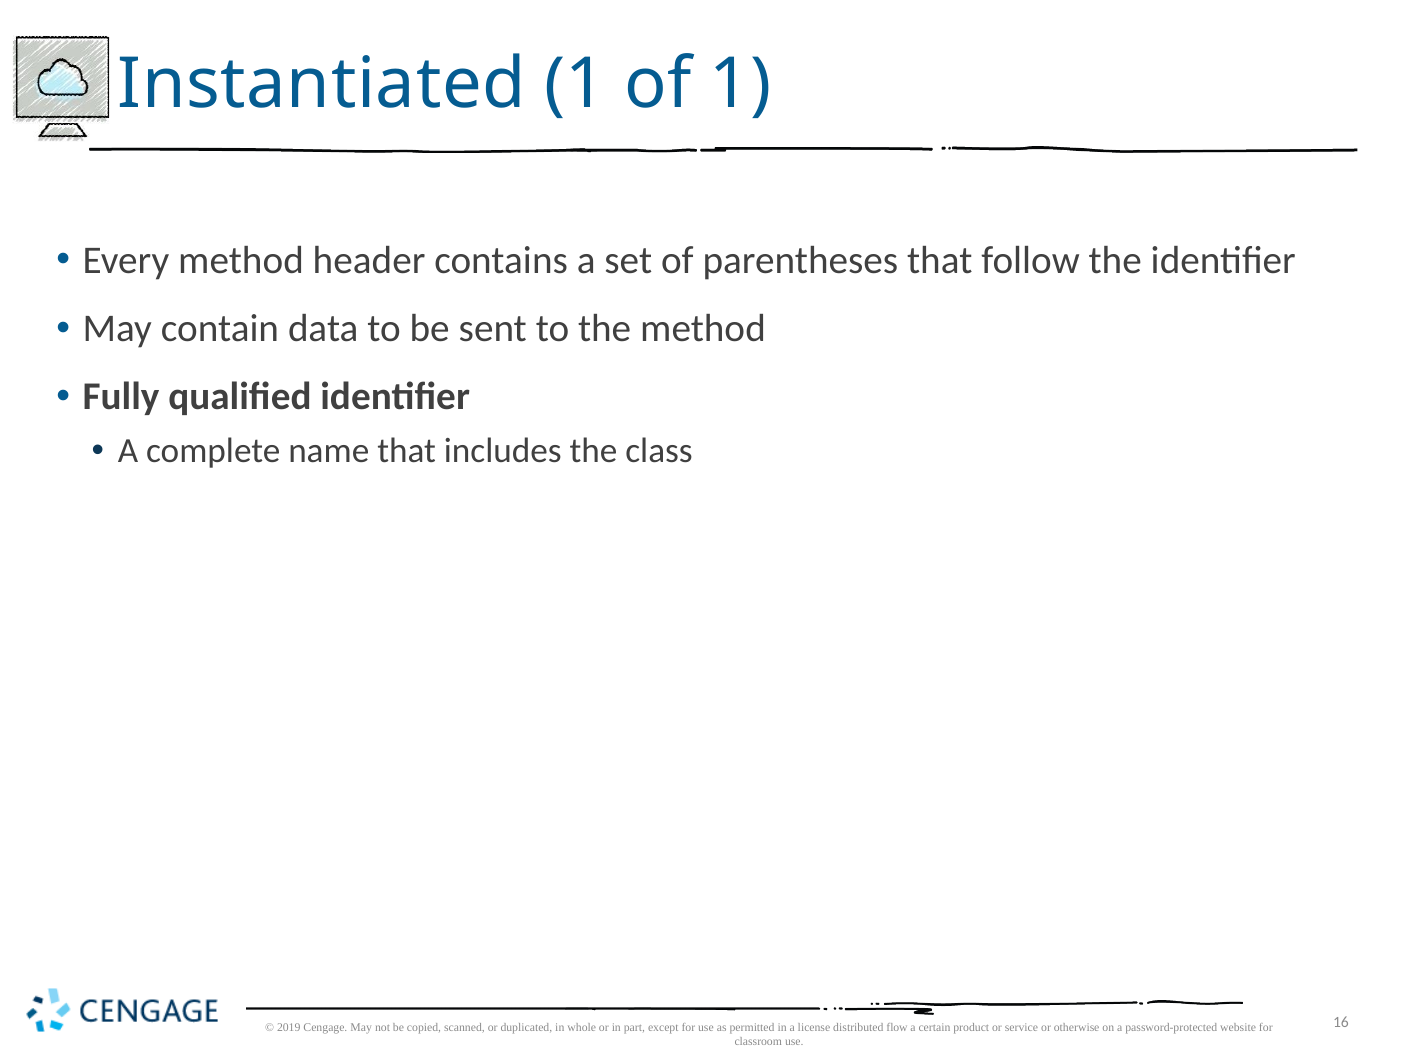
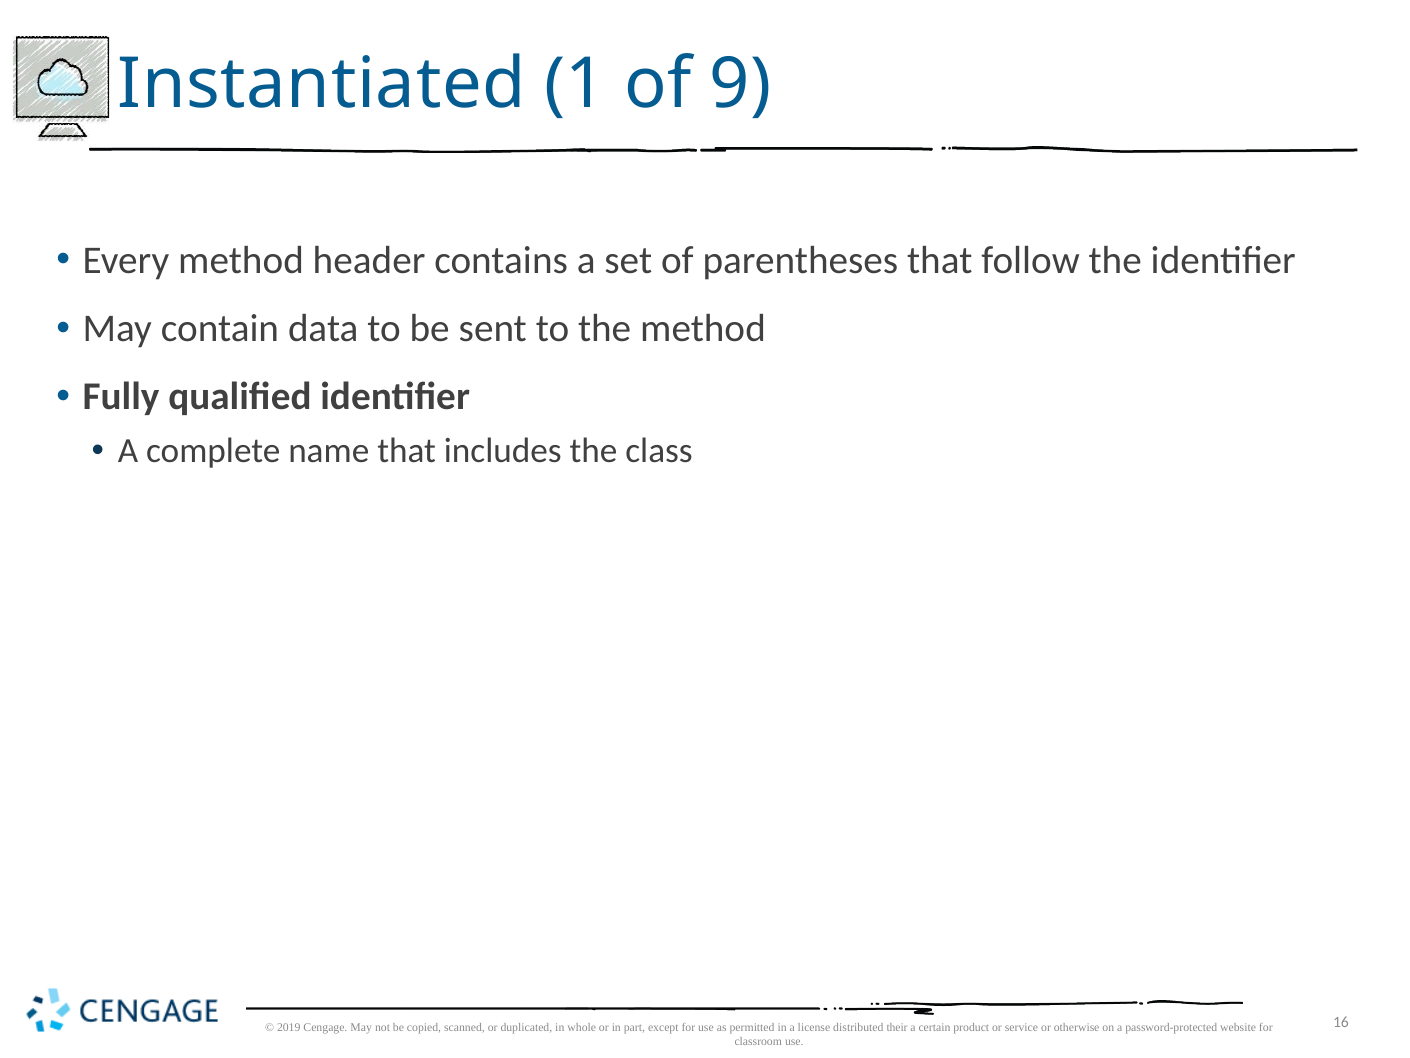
of 1: 1 -> 9 (740, 84)
flow: flow -> their (897, 1027)
